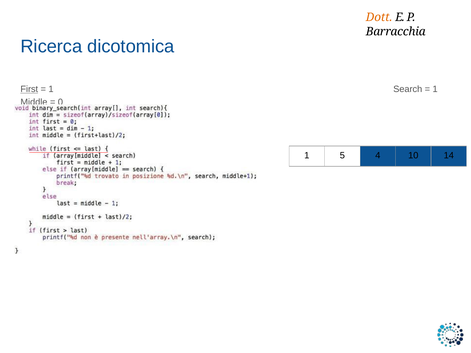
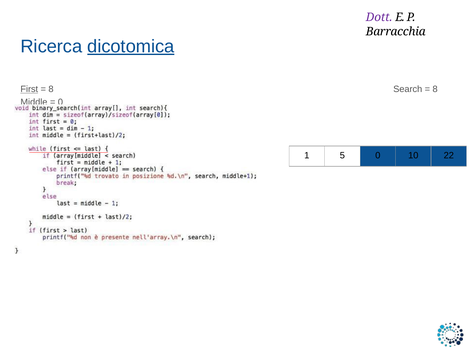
Dott colour: orange -> purple (379, 17)
dicotomica underline: none -> present (131, 47)
1: 1 -> 8 (51, 89)
1: 1 -> 8 (435, 89)
5 4: 4 -> 0 (378, 155)
14: 14 -> 22 (449, 155)
